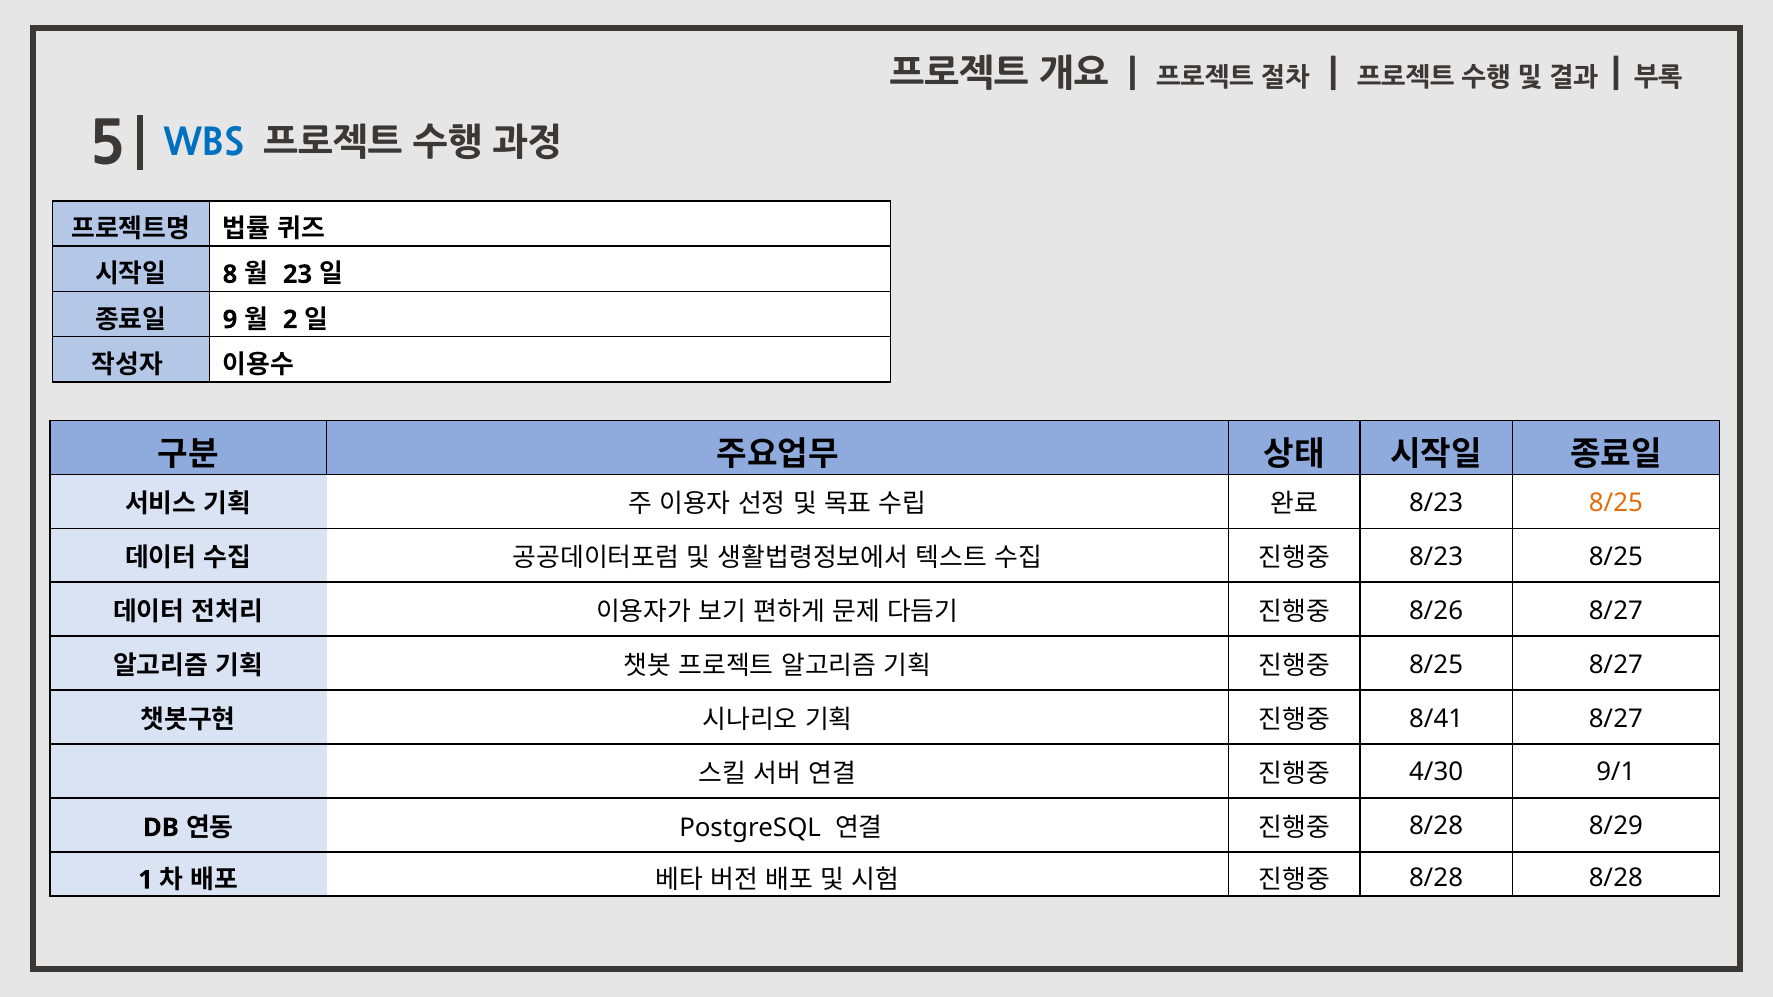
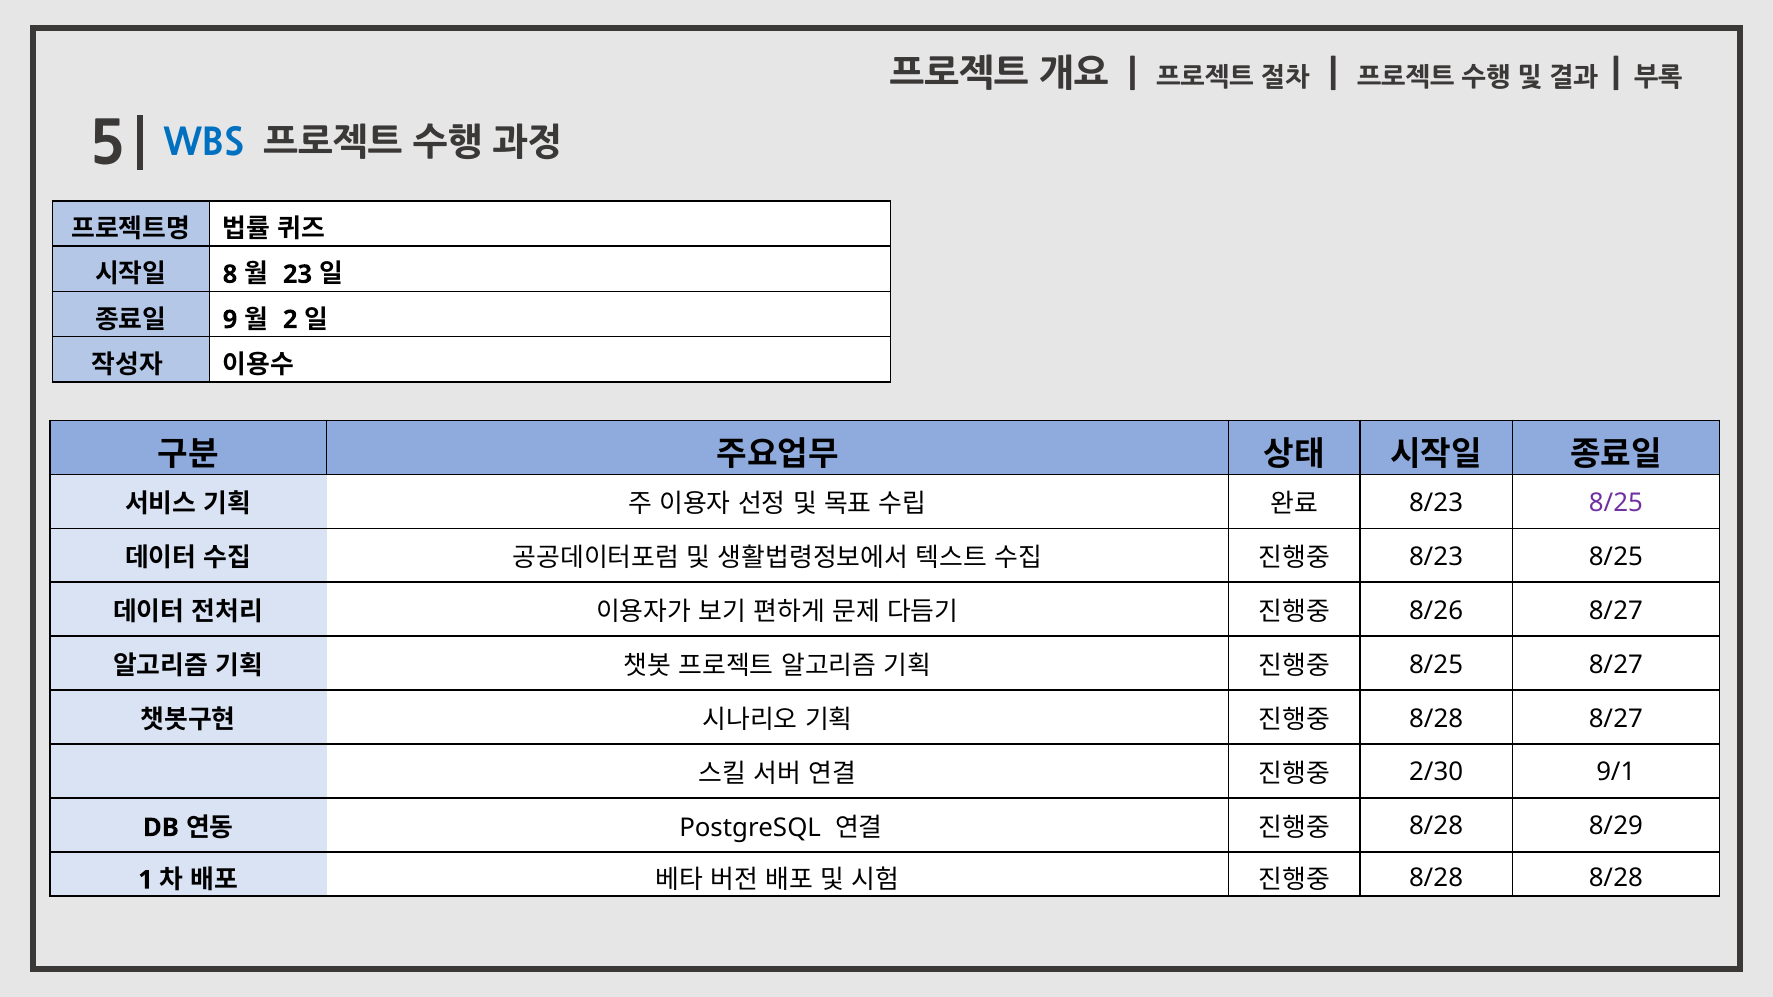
8/25 colour: orange -> purple (1616, 503)
8/41: 8/41 -> 8/28 (1436, 719)
4/30: 4/30 -> 2/30 (1436, 773)
